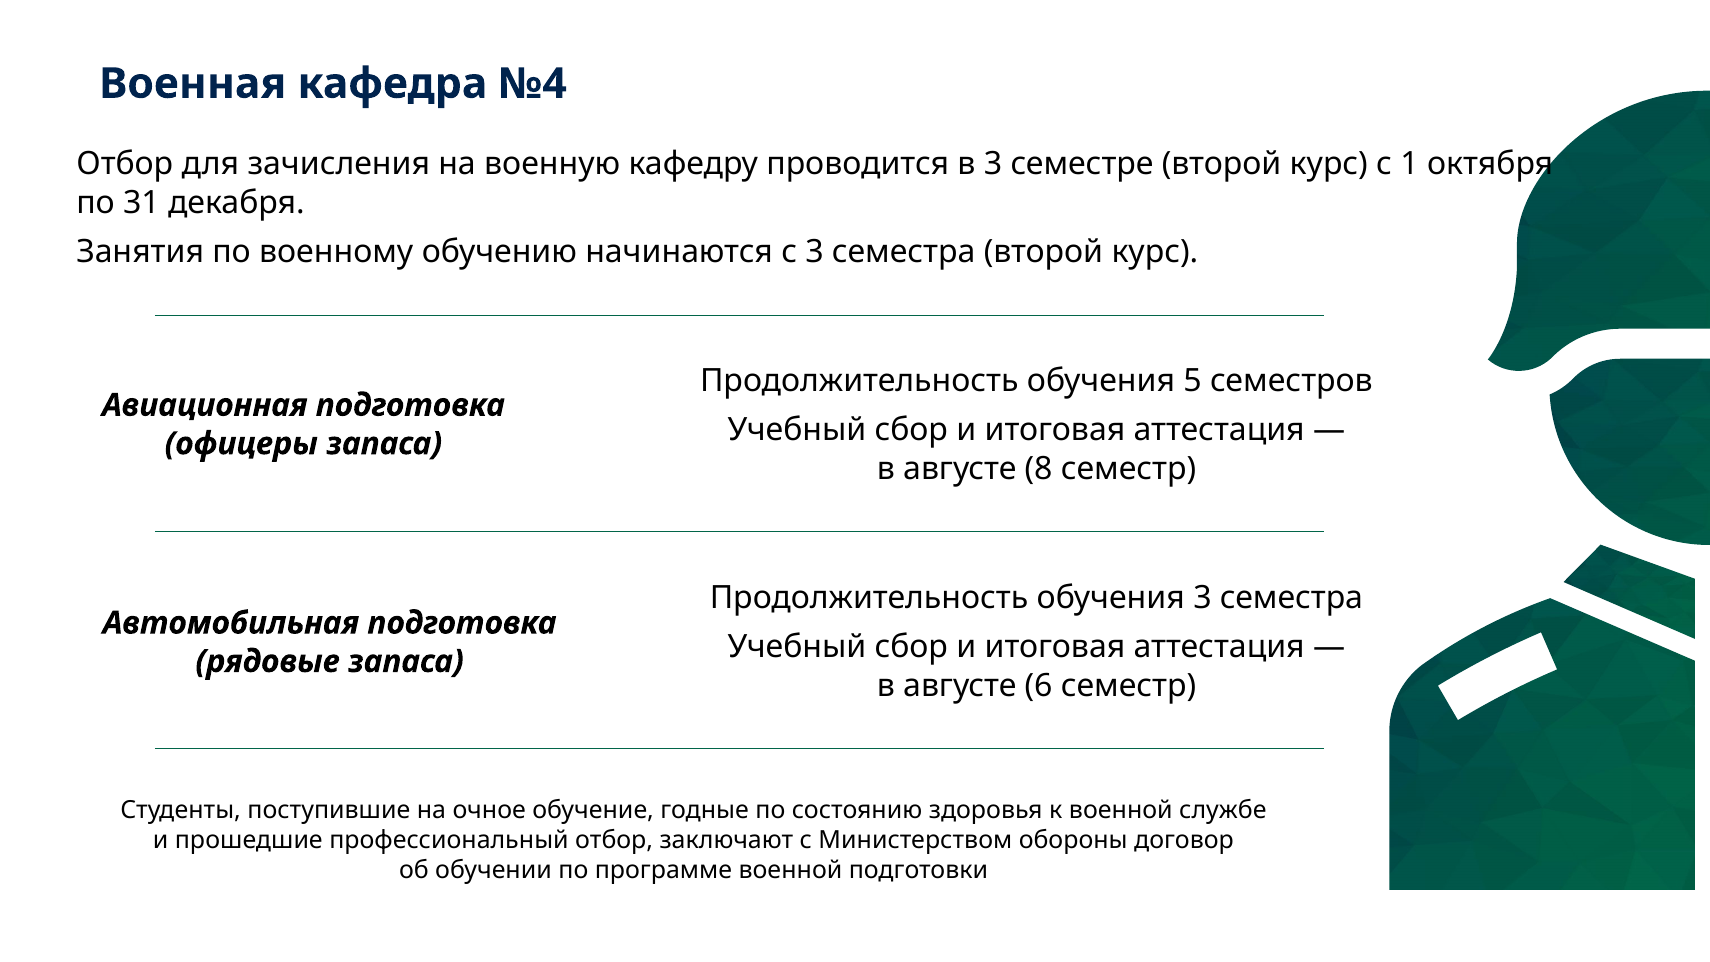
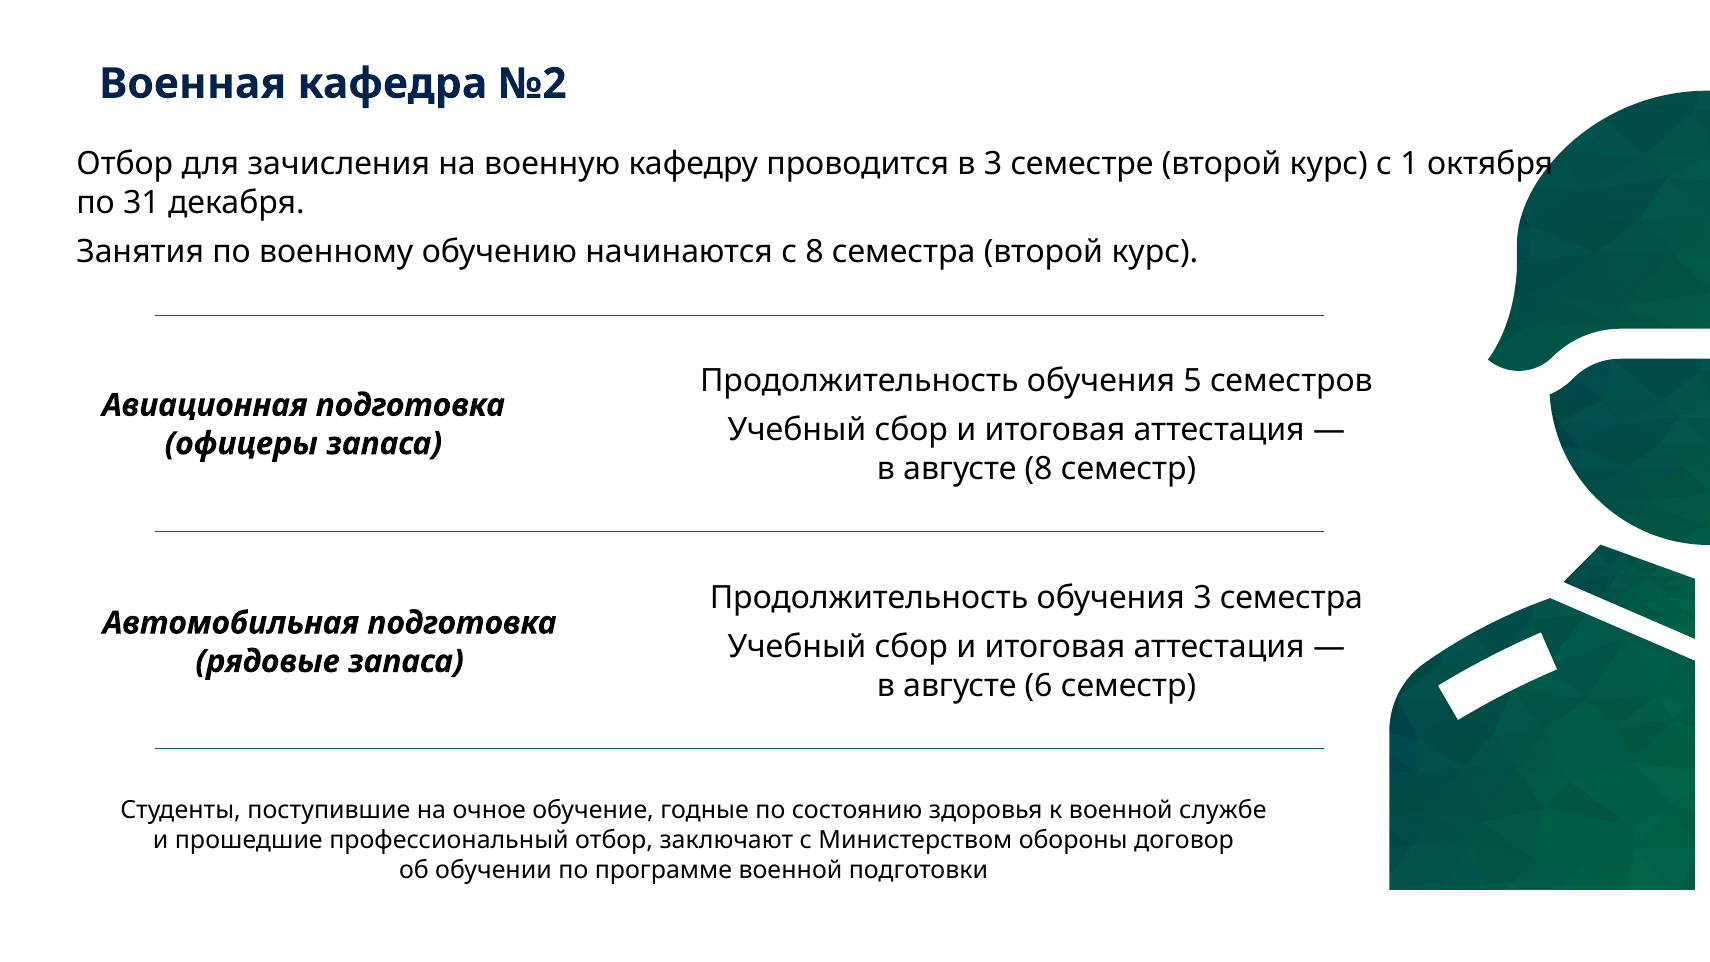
№4: №4 -> №2 (533, 84)
с 3: 3 -> 8 (815, 252)
